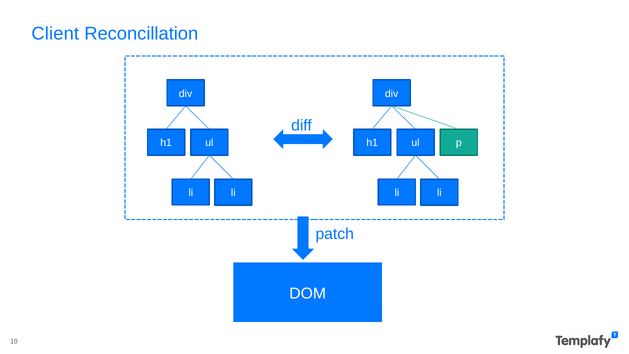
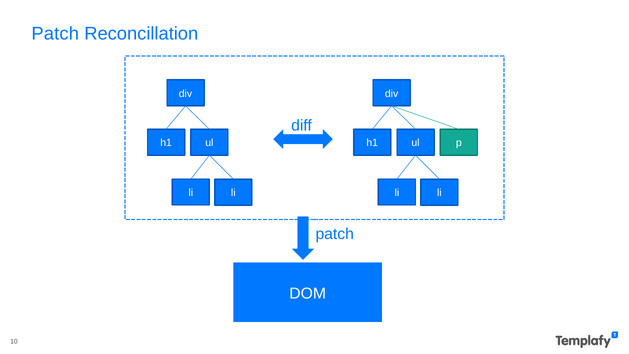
Client: Client -> Patch (55, 34)
